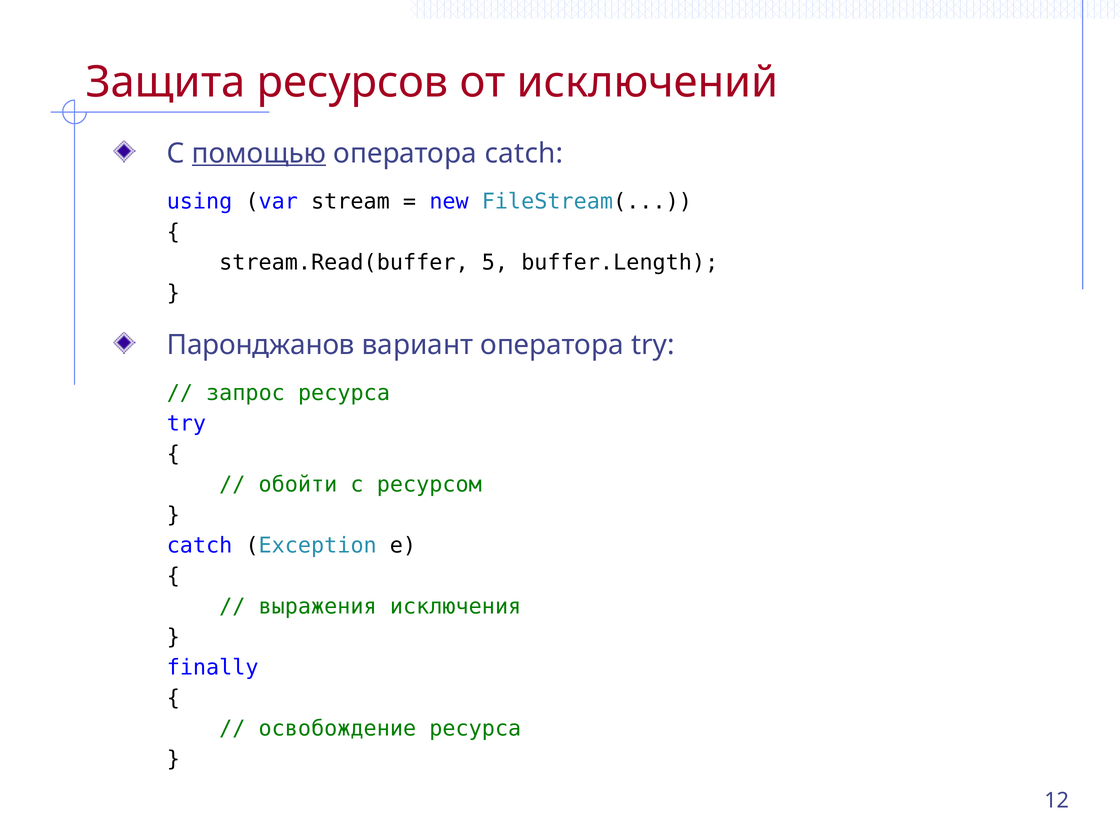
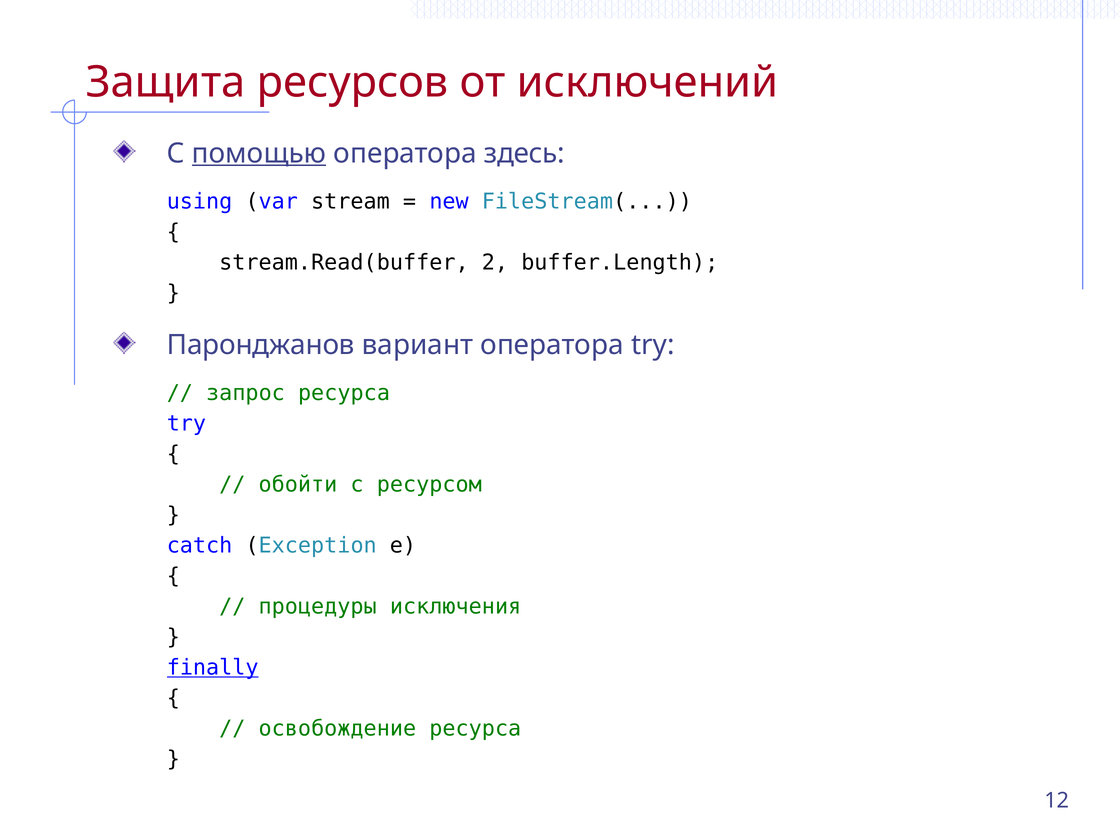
оператора catch: catch -> здесь (524, 153)
5: 5 -> 2 (495, 262)
выражения: выражения -> процедуры (318, 607)
finally underline: none -> present (213, 668)
